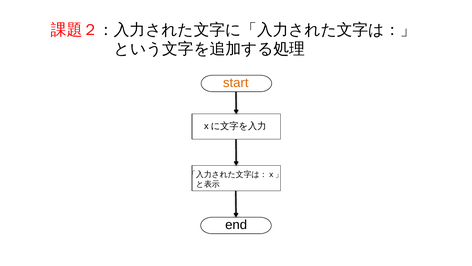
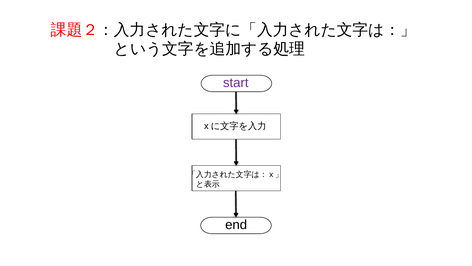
start colour: orange -> purple (236, 83)
